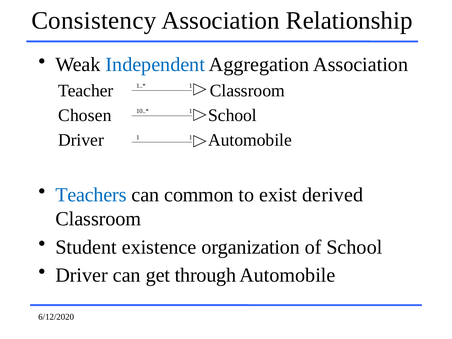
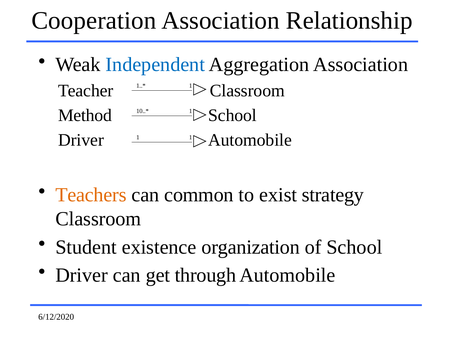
Consistency: Consistency -> Cooperation (94, 21)
Chosen: Chosen -> Method (85, 115)
Teachers colour: blue -> orange (91, 195)
derived: derived -> strategy (333, 195)
